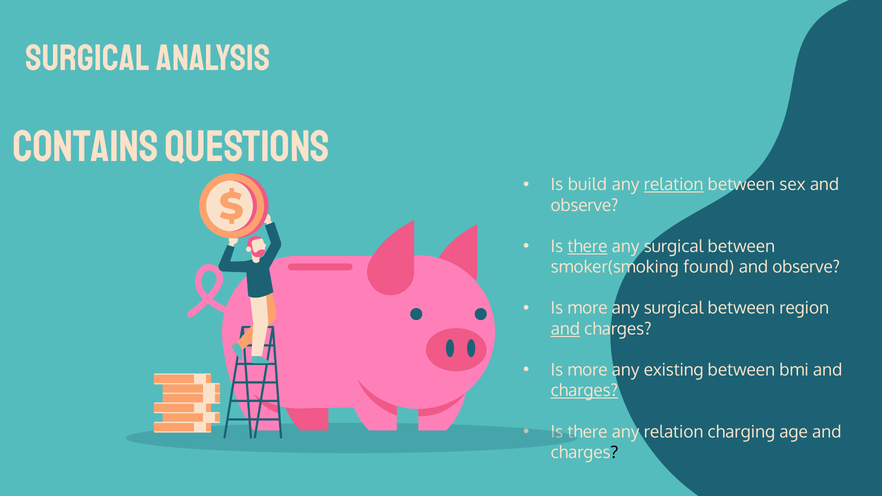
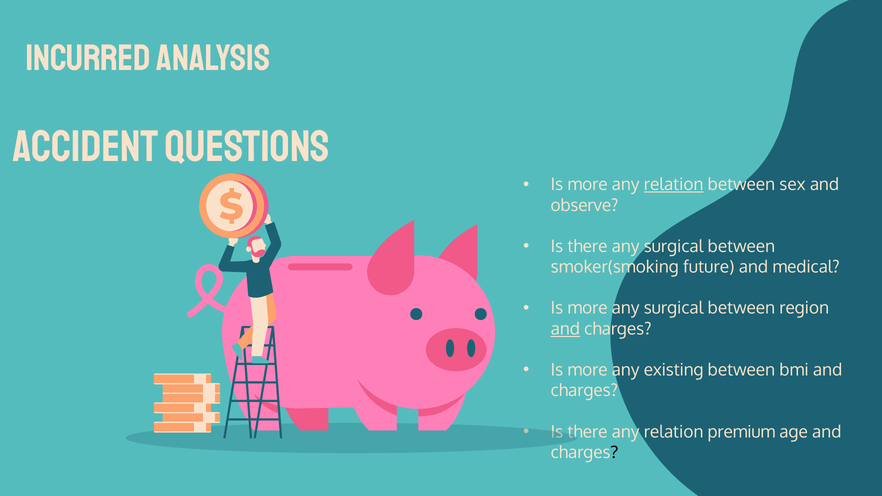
Surgical: Surgical -> Incurred (88, 58)
CONTAINS: CONTAINS -> ACCIDENT (85, 147)
build: build -> more (588, 185)
there underline: present -> none (587, 247)
found: found -> future (709, 267)
observe: observe -> medical (806, 267)
charges underline: present -> none (584, 391)
charging: charging -> premium (741, 432)
